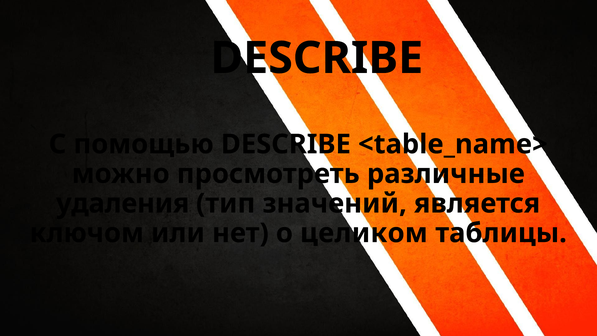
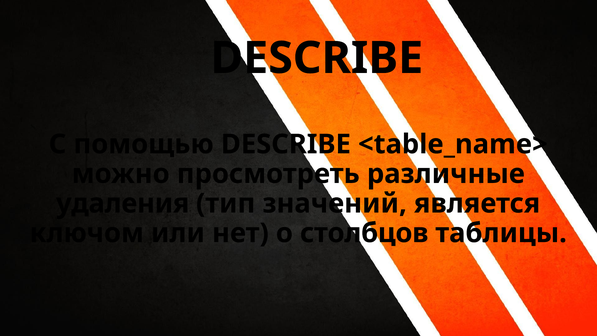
целиком: целиком -> столбцов (364, 233)
